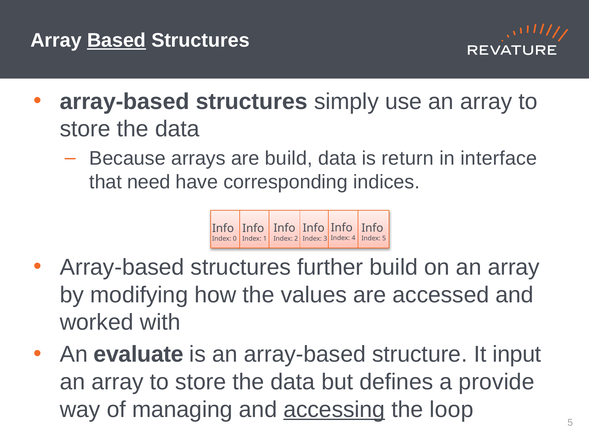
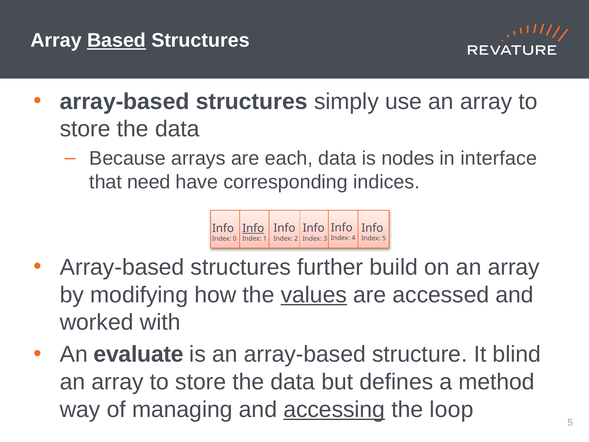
are build: build -> each (289, 158)
return: return -> nodes (408, 158)
Info underline: none -> present (253, 228)
values underline: none -> present (314, 295)
input: input -> blind (517, 354)
provide: provide -> method (497, 382)
